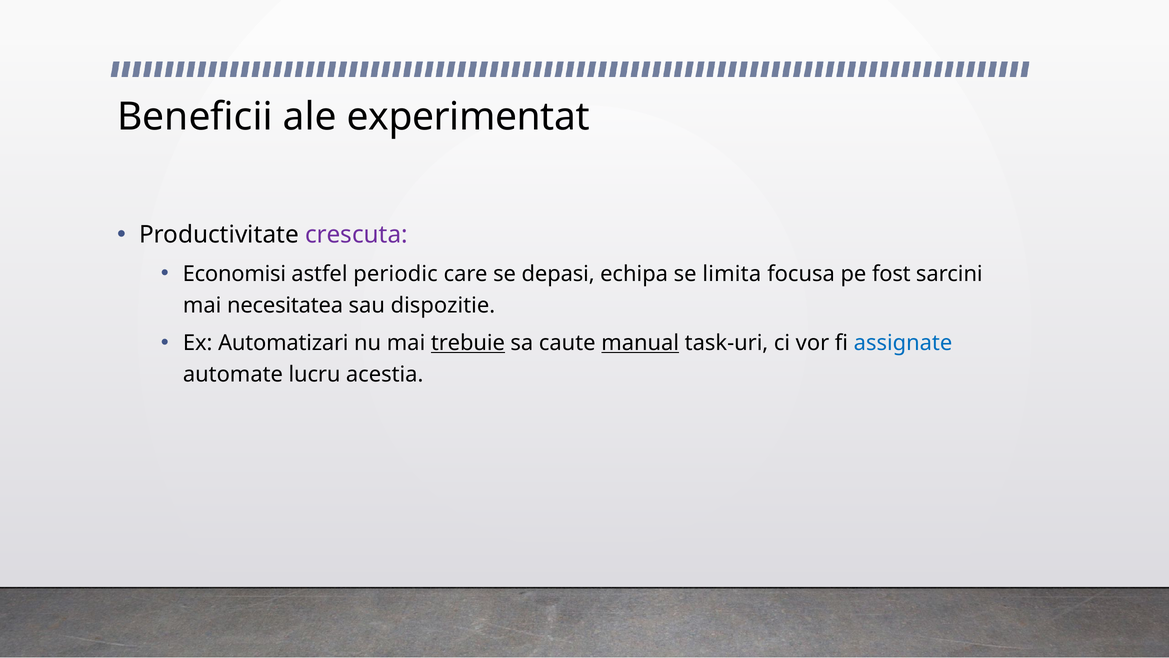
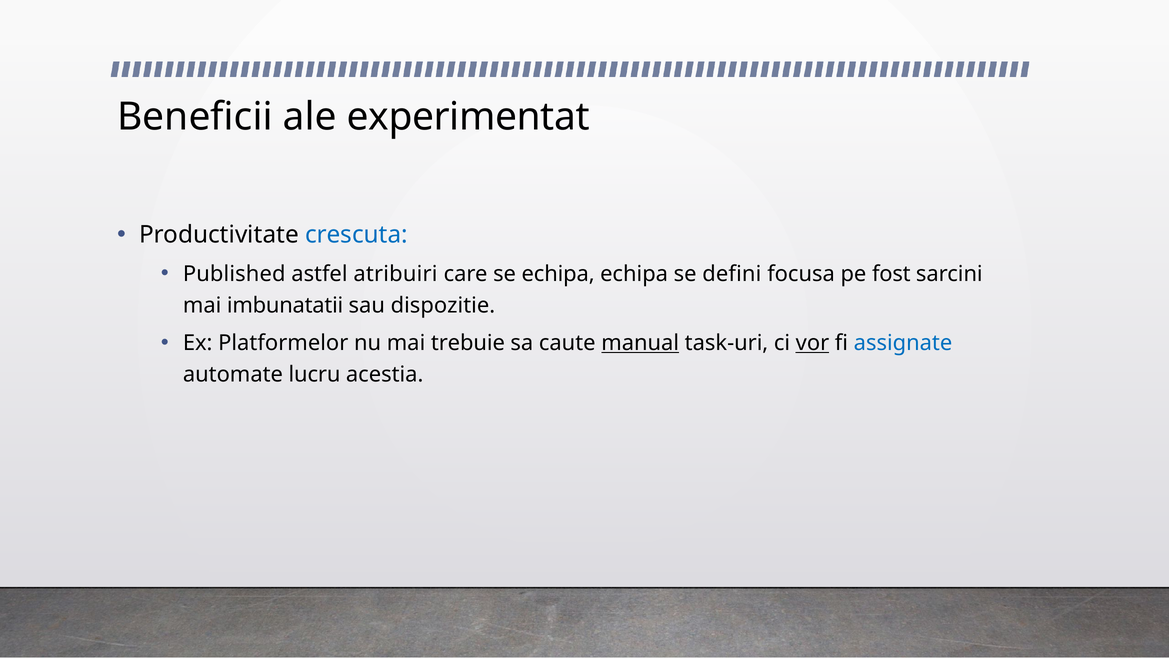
crescuta colour: purple -> blue (356, 235)
Economisi: Economisi -> Published (234, 274)
periodic: periodic -> atribuiri (395, 274)
se depasi: depasi -> echipa (558, 274)
limita: limita -> defini (732, 274)
necesitatea: necesitatea -> imbunatatii (285, 305)
Automatizari: Automatizari -> Platformelor (283, 343)
trebuie underline: present -> none (468, 343)
vor underline: none -> present (812, 343)
